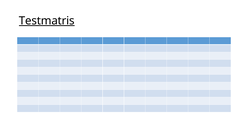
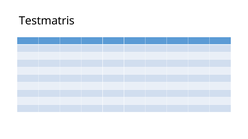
Testmatris underline: present -> none (47, 21)
